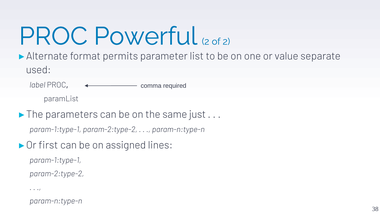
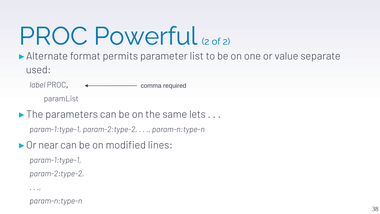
just: just -> lets (197, 114)
first: first -> near (48, 145)
assigned: assigned -> modified (126, 145)
